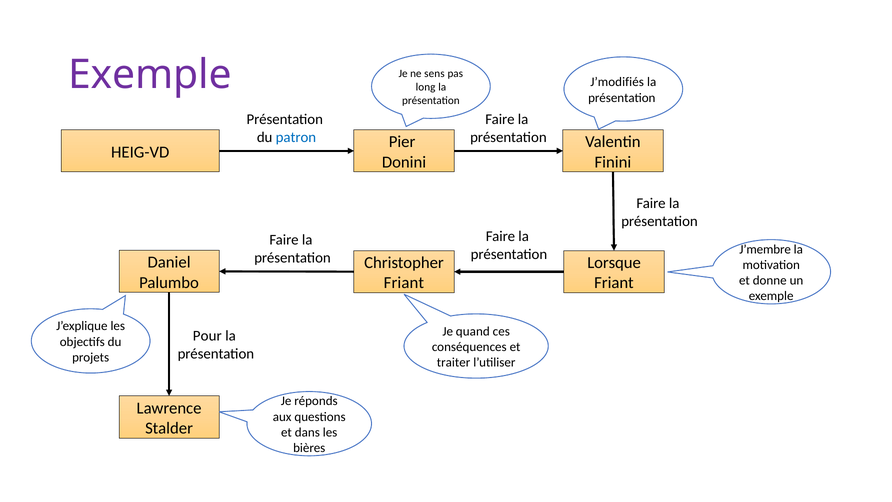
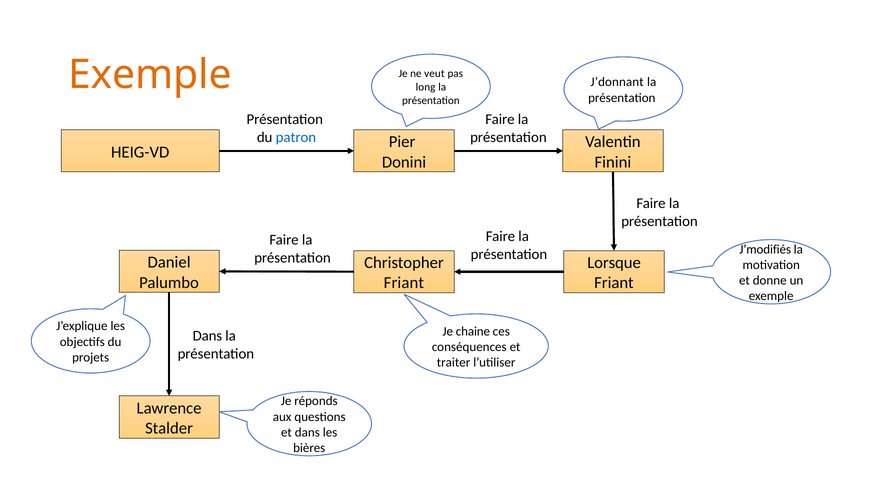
Exemple colour: purple -> orange (150, 75)
sens: sens -> veut (434, 74)
J’modifiés: J’modifiés -> J’donnant (617, 82)
J’membre: J’membre -> J’modifiés (765, 249)
quand: quand -> chaine (473, 331)
Pour: Pour -> Dans (207, 336)
